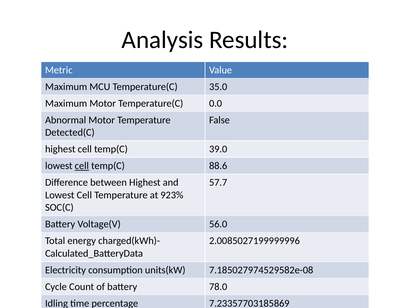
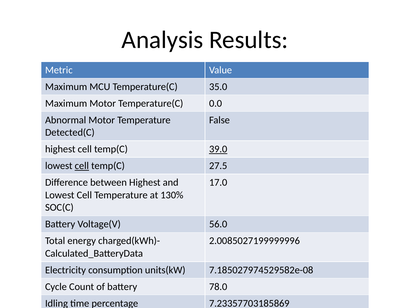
39.0 underline: none -> present (218, 149)
88.6: 88.6 -> 27.5 (218, 166)
57.7: 57.7 -> 17.0 (218, 182)
923%: 923% -> 130% (172, 195)
